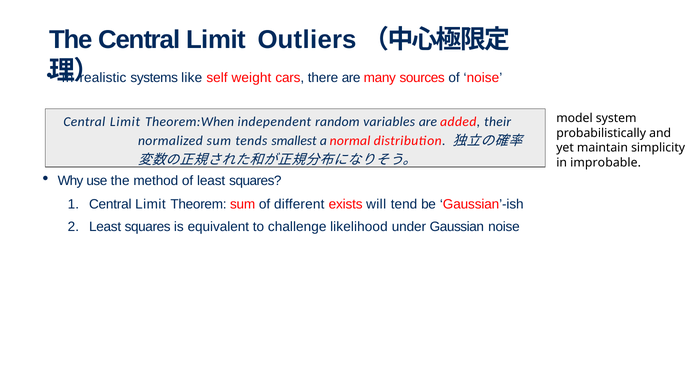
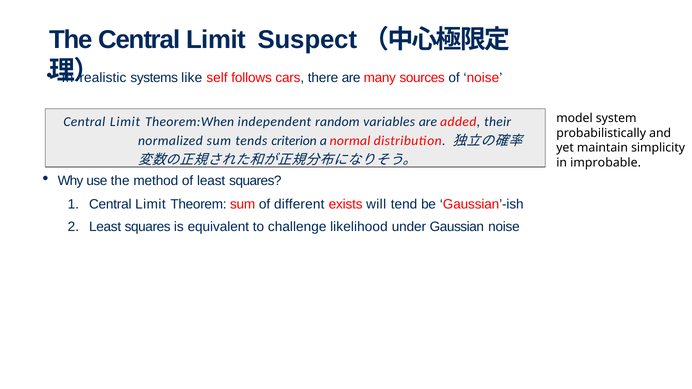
Outliers: Outliers -> Suspect (307, 40)
weight: weight -> follows (252, 78)
smallest: smallest -> criterion (294, 141)
